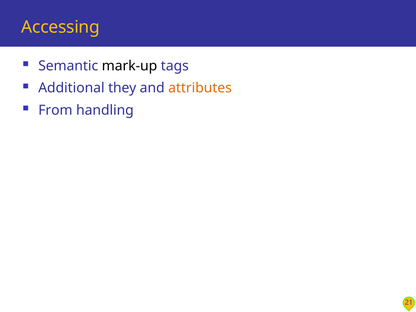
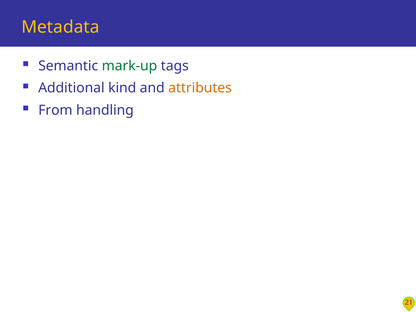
Accessing: Accessing -> Metadata (60, 27)
mark-up colour: black -> green (130, 66)
they: they -> kind (122, 88)
